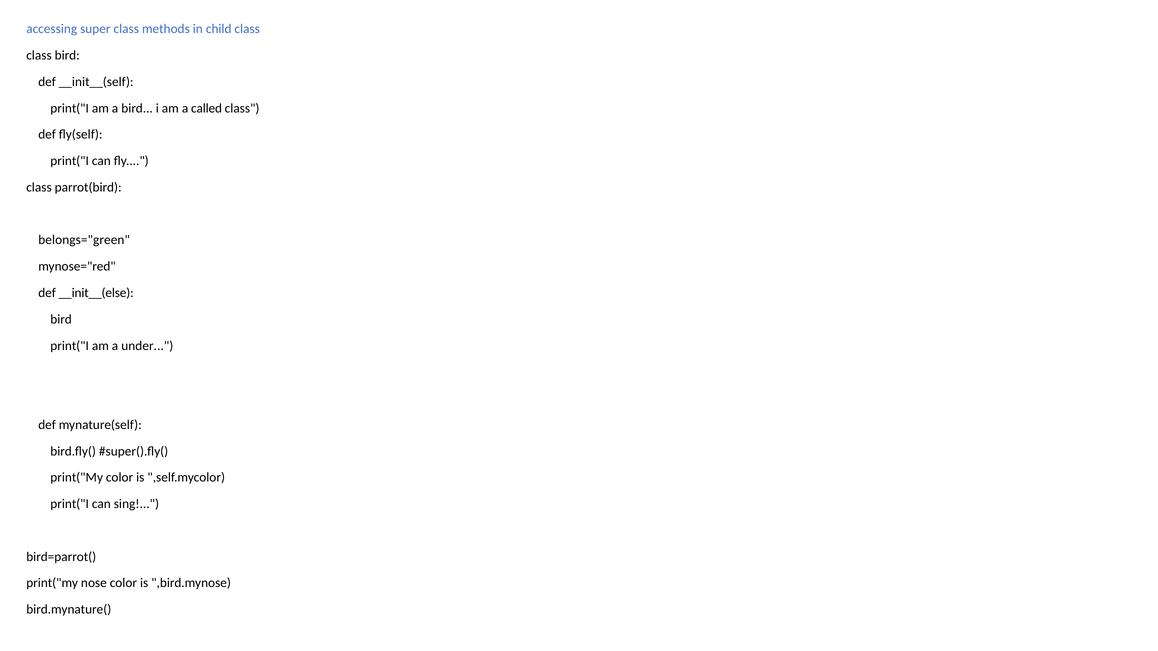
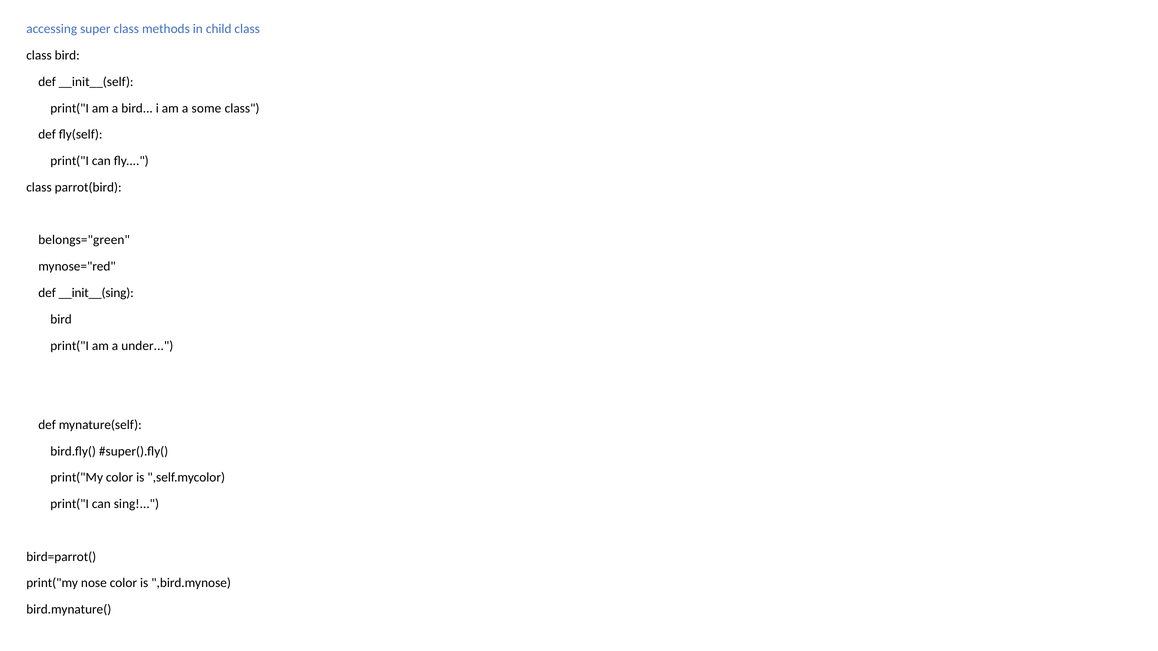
called: called -> some (206, 108)
__init__(else: __init__(else -> __init__(sing (96, 293)
